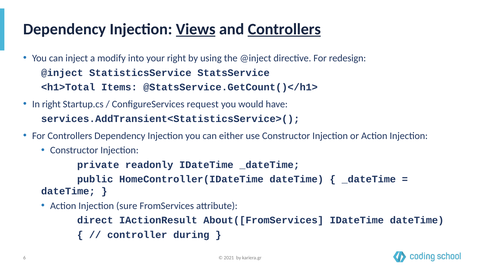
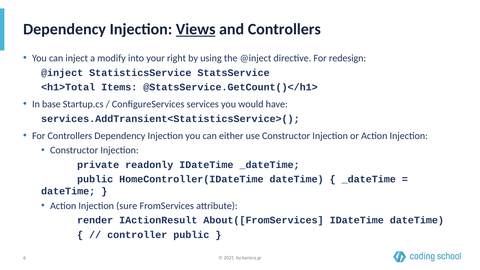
Controllers underline: present -> none (284, 29)
In right: right -> base (51, 104)
request: request -> services (203, 104)
direct: direct -> render (95, 220)
controller during: during -> public (191, 235)
